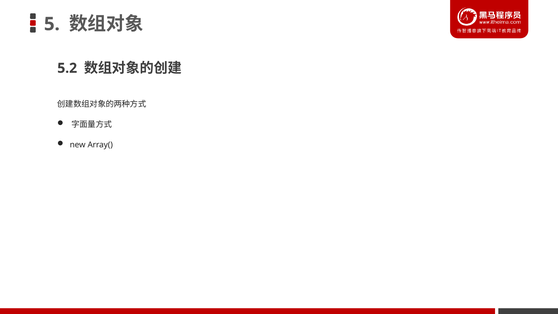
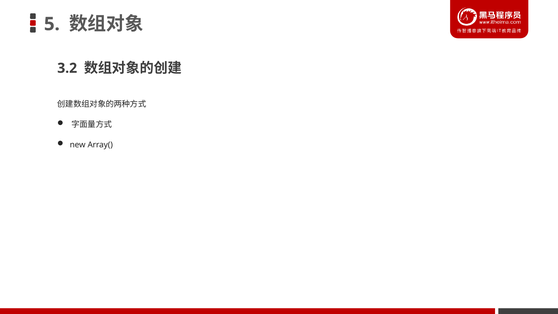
5.2: 5.2 -> 3.2 (67, 68)
